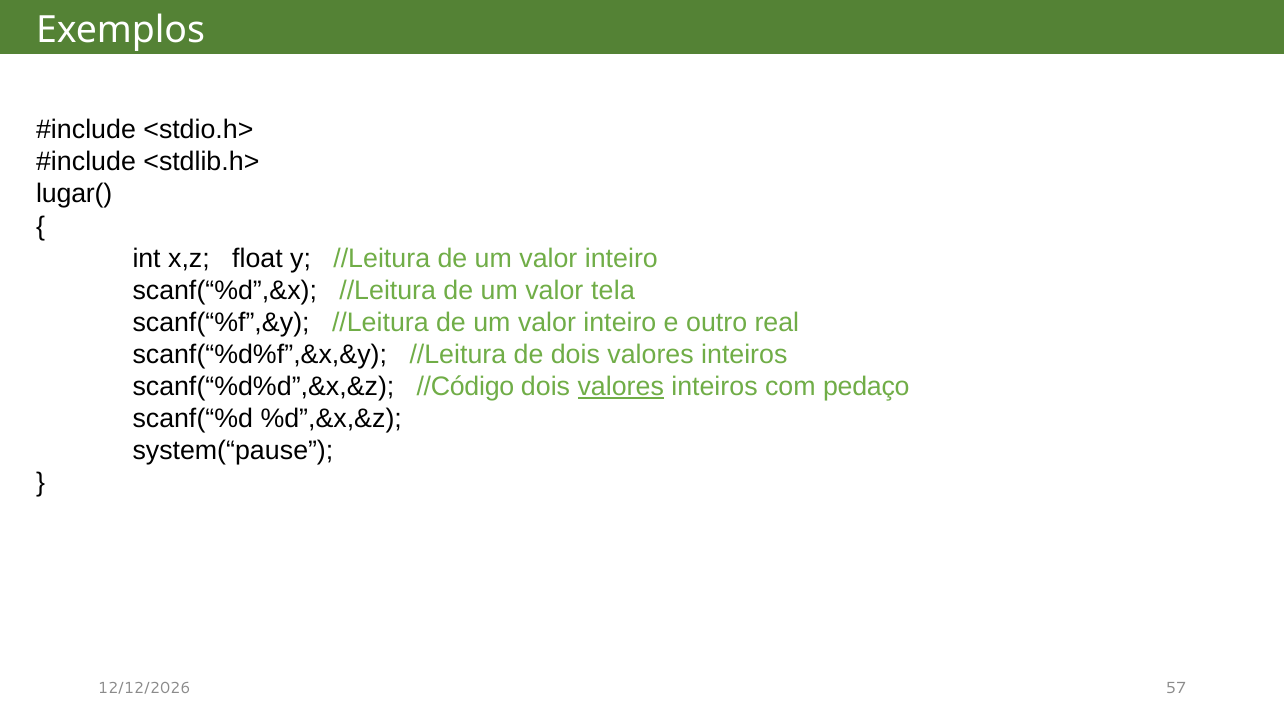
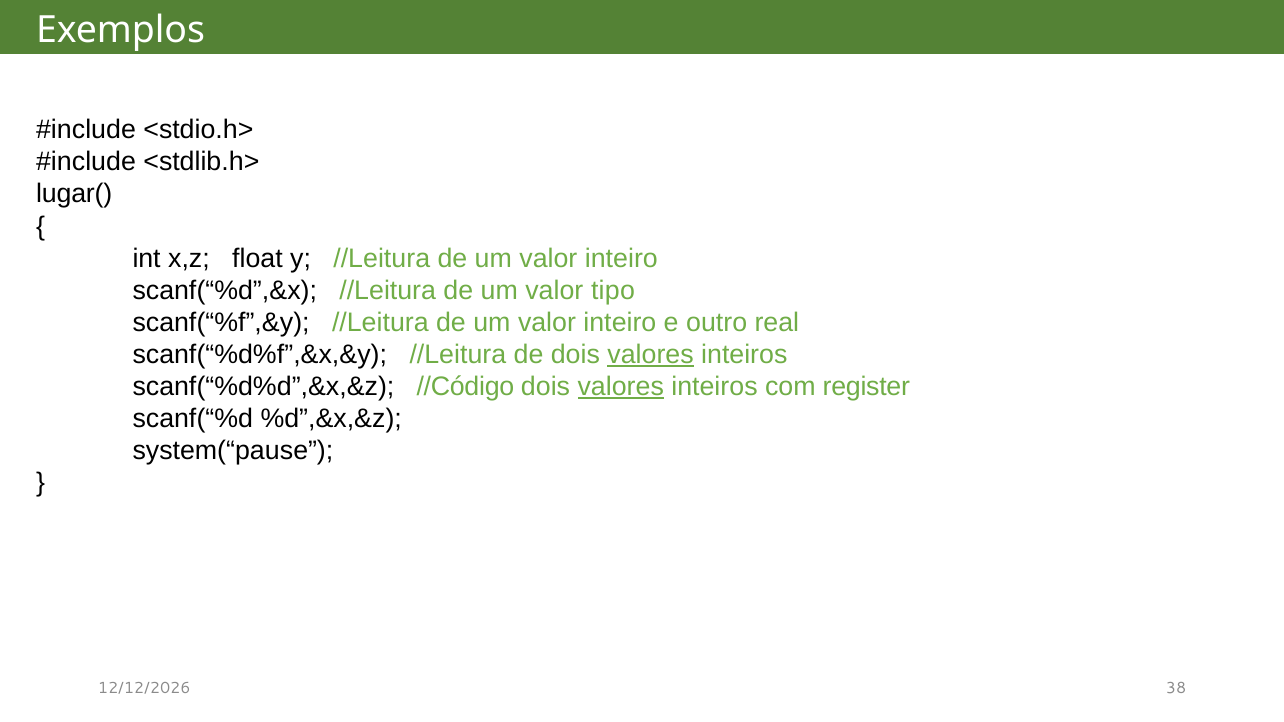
tela: tela -> tipo (613, 291)
valores underline: none -> present (651, 355)
pedaço: pedaço -> register (866, 387)
57: 57 -> 38 (1176, 688)
